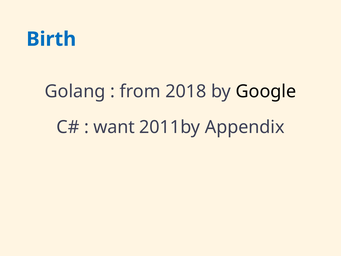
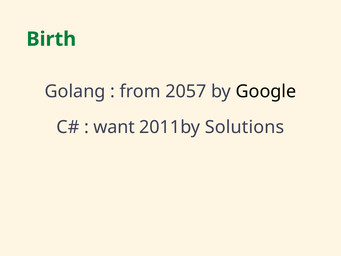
Birth colour: blue -> green (51, 39)
2018: 2018 -> 2057 (186, 91)
Appendix: Appendix -> Solutions (245, 127)
